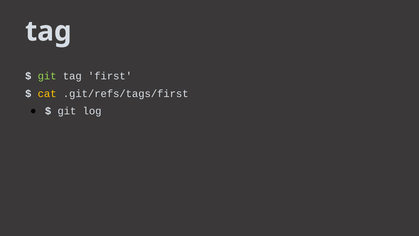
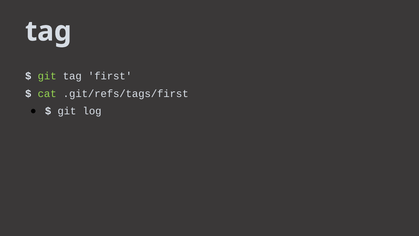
cat colour: yellow -> light green (47, 94)
